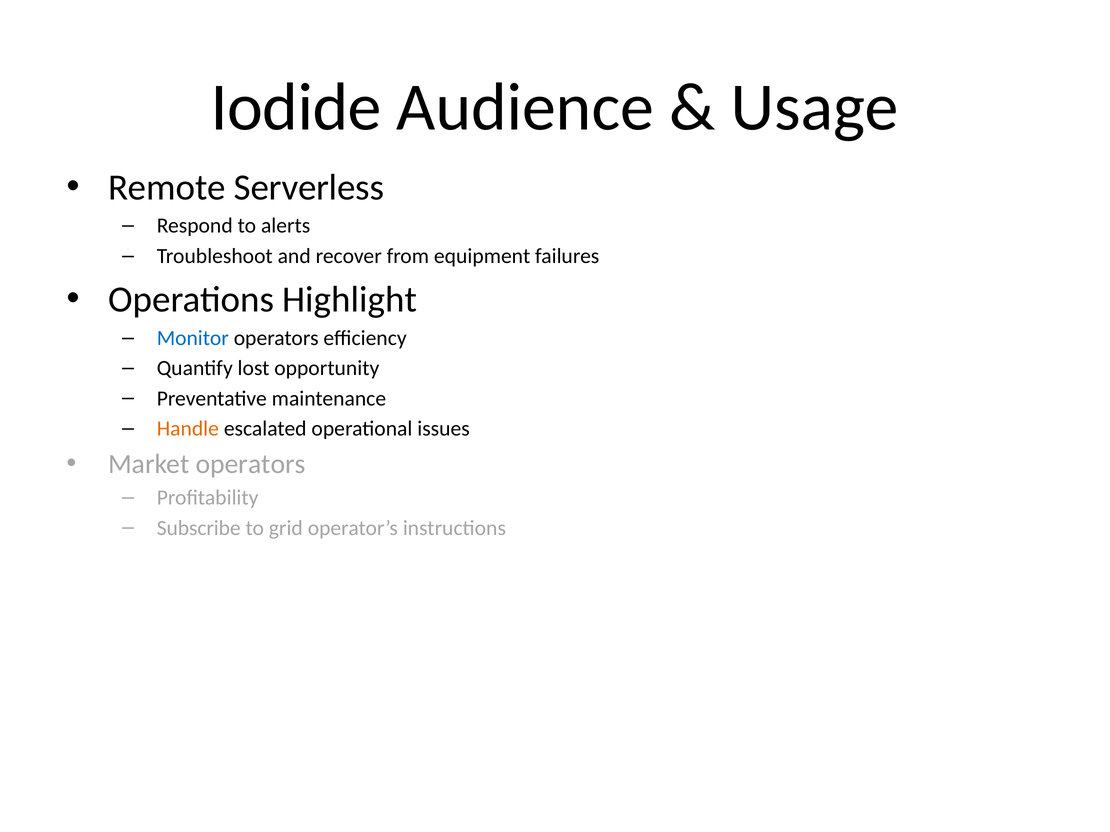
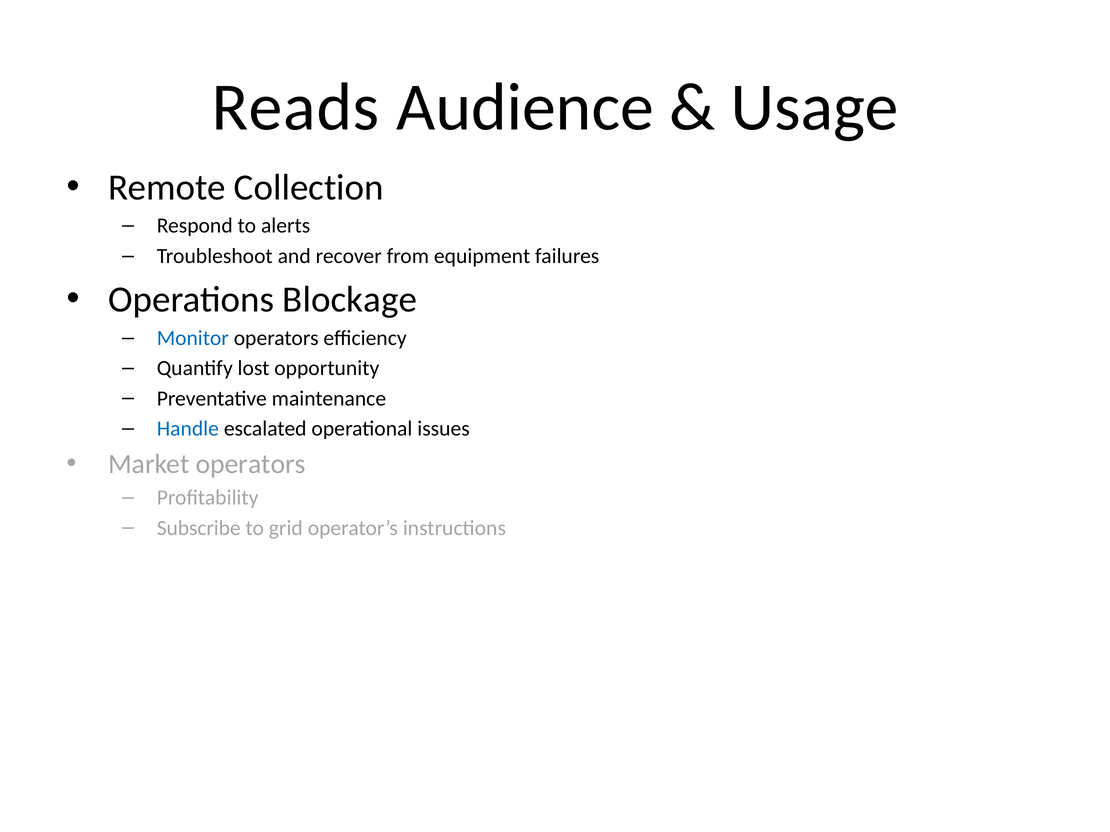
Iodide: Iodide -> Reads (295, 107)
Serverless: Serverless -> Collection (309, 188)
Highlight: Highlight -> Blockage (350, 300)
Handle colour: orange -> blue (188, 429)
